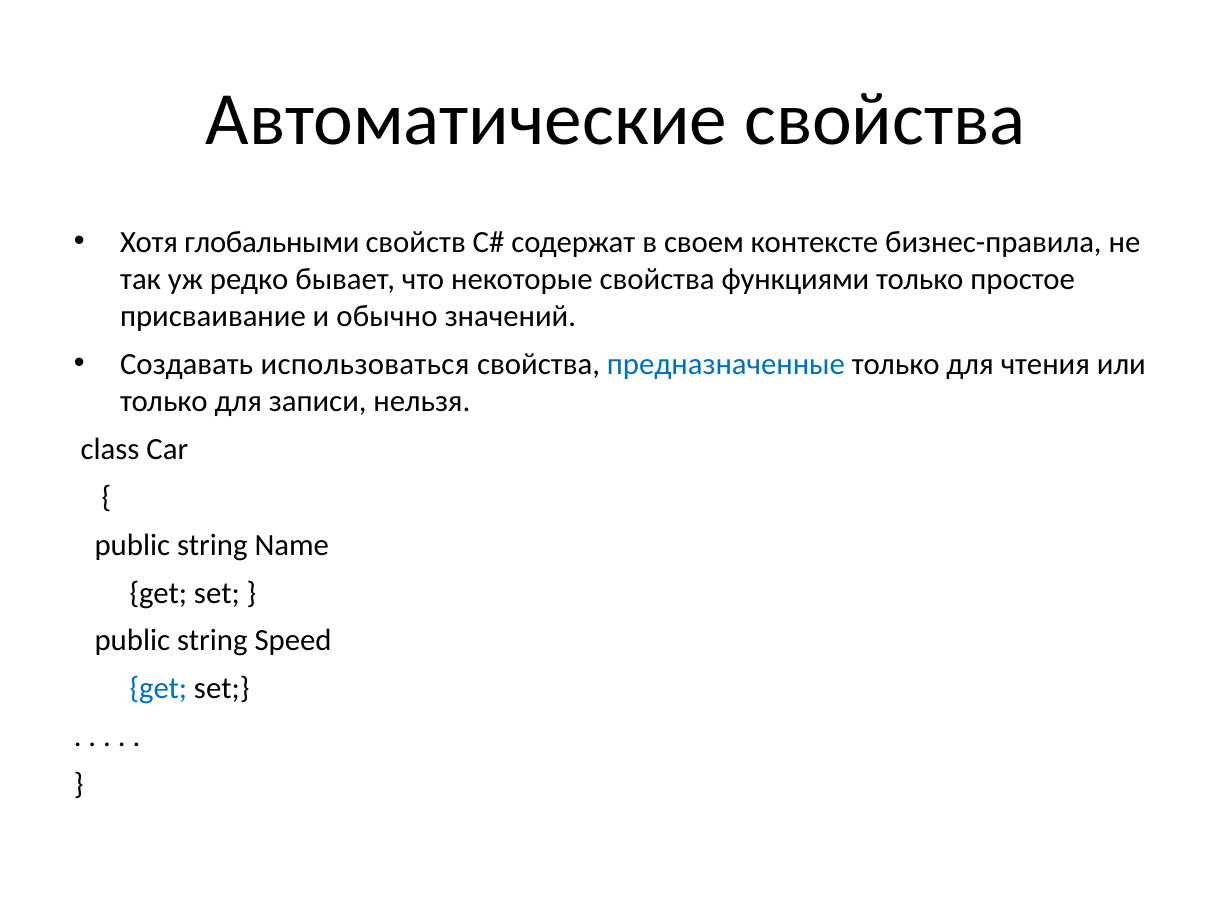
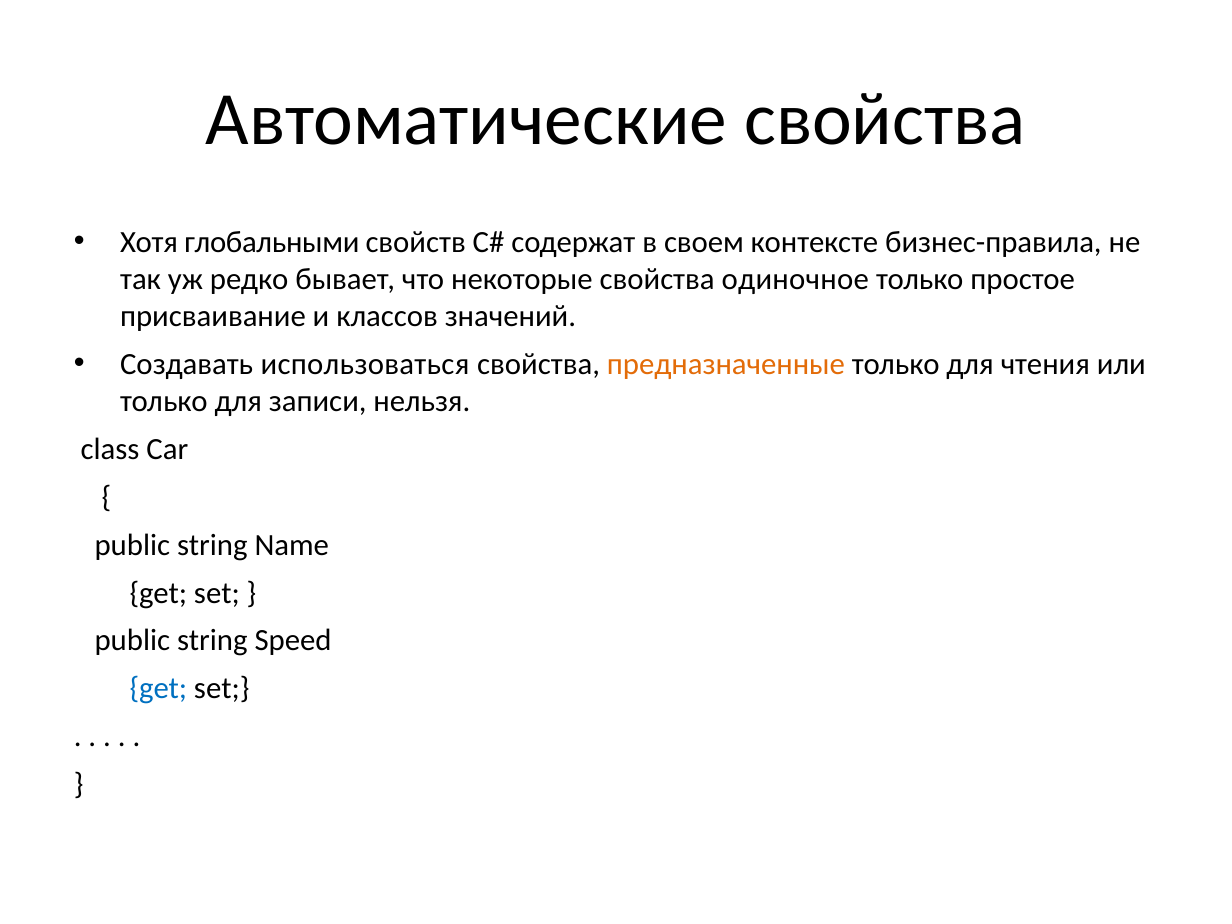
функциями: функциями -> одиночное (795, 279)
обычно: обычно -> классов (387, 316)
предназначенные colour: blue -> orange (726, 364)
